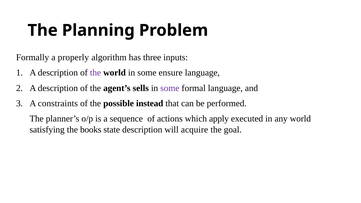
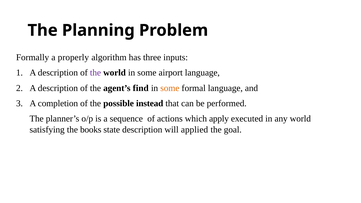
ensure: ensure -> airport (171, 73)
sells: sells -> find (141, 88)
some colour: purple -> orange (170, 88)
constraints: constraints -> completion (58, 103)
acquire: acquire -> applied (195, 130)
